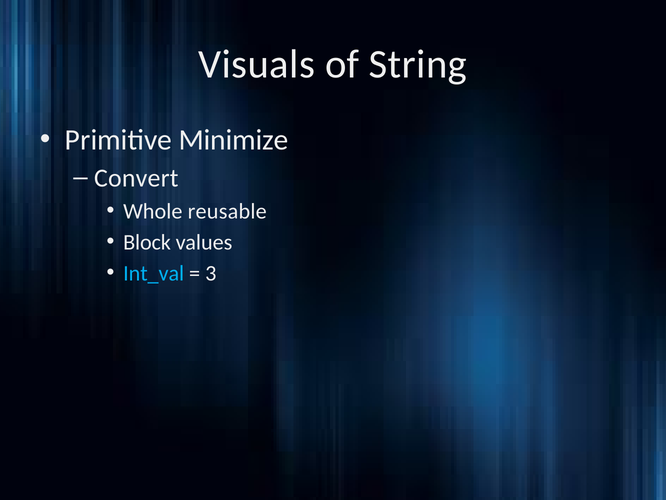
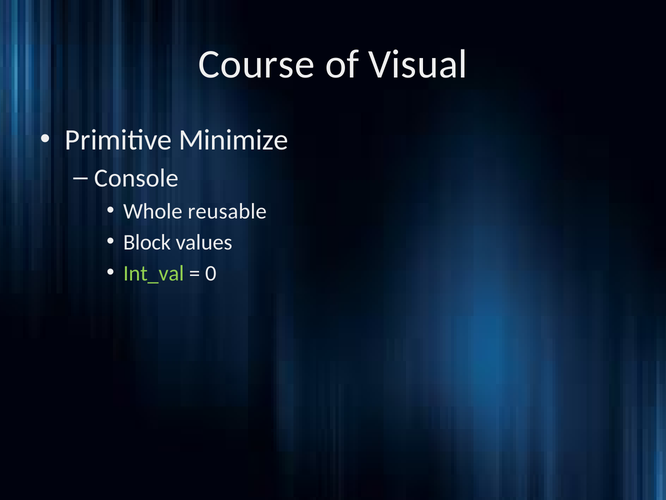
Visuals: Visuals -> Course (256, 64)
String: String -> Visual (418, 64)
Convert: Convert -> Console (136, 178)
Int_val colour: light blue -> light green (154, 273)
3: 3 -> 0 (211, 273)
